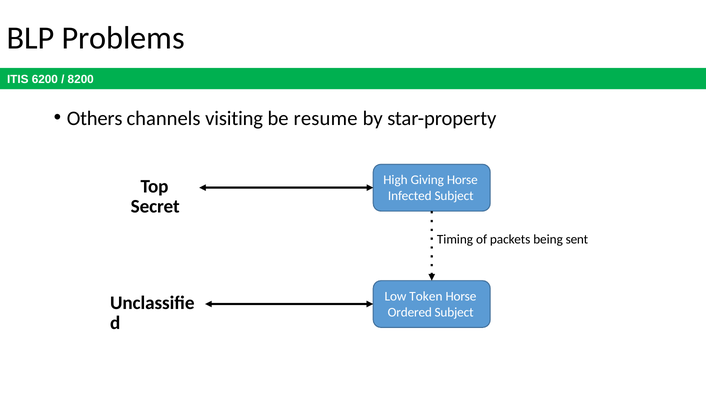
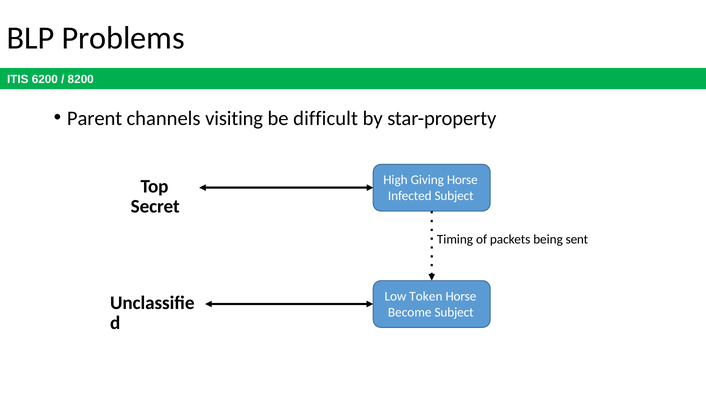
Others: Others -> Parent (95, 118)
resume: resume -> difficult (326, 118)
Ordered: Ordered -> Become (410, 312)
